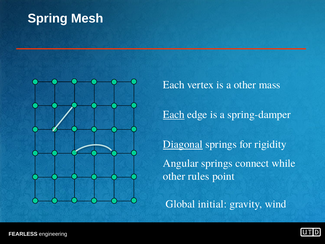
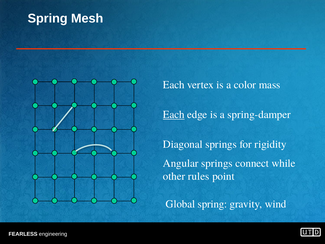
a other: other -> color (245, 85)
Diagonal underline: present -> none (183, 144)
Global initial: initial -> spring (212, 204)
